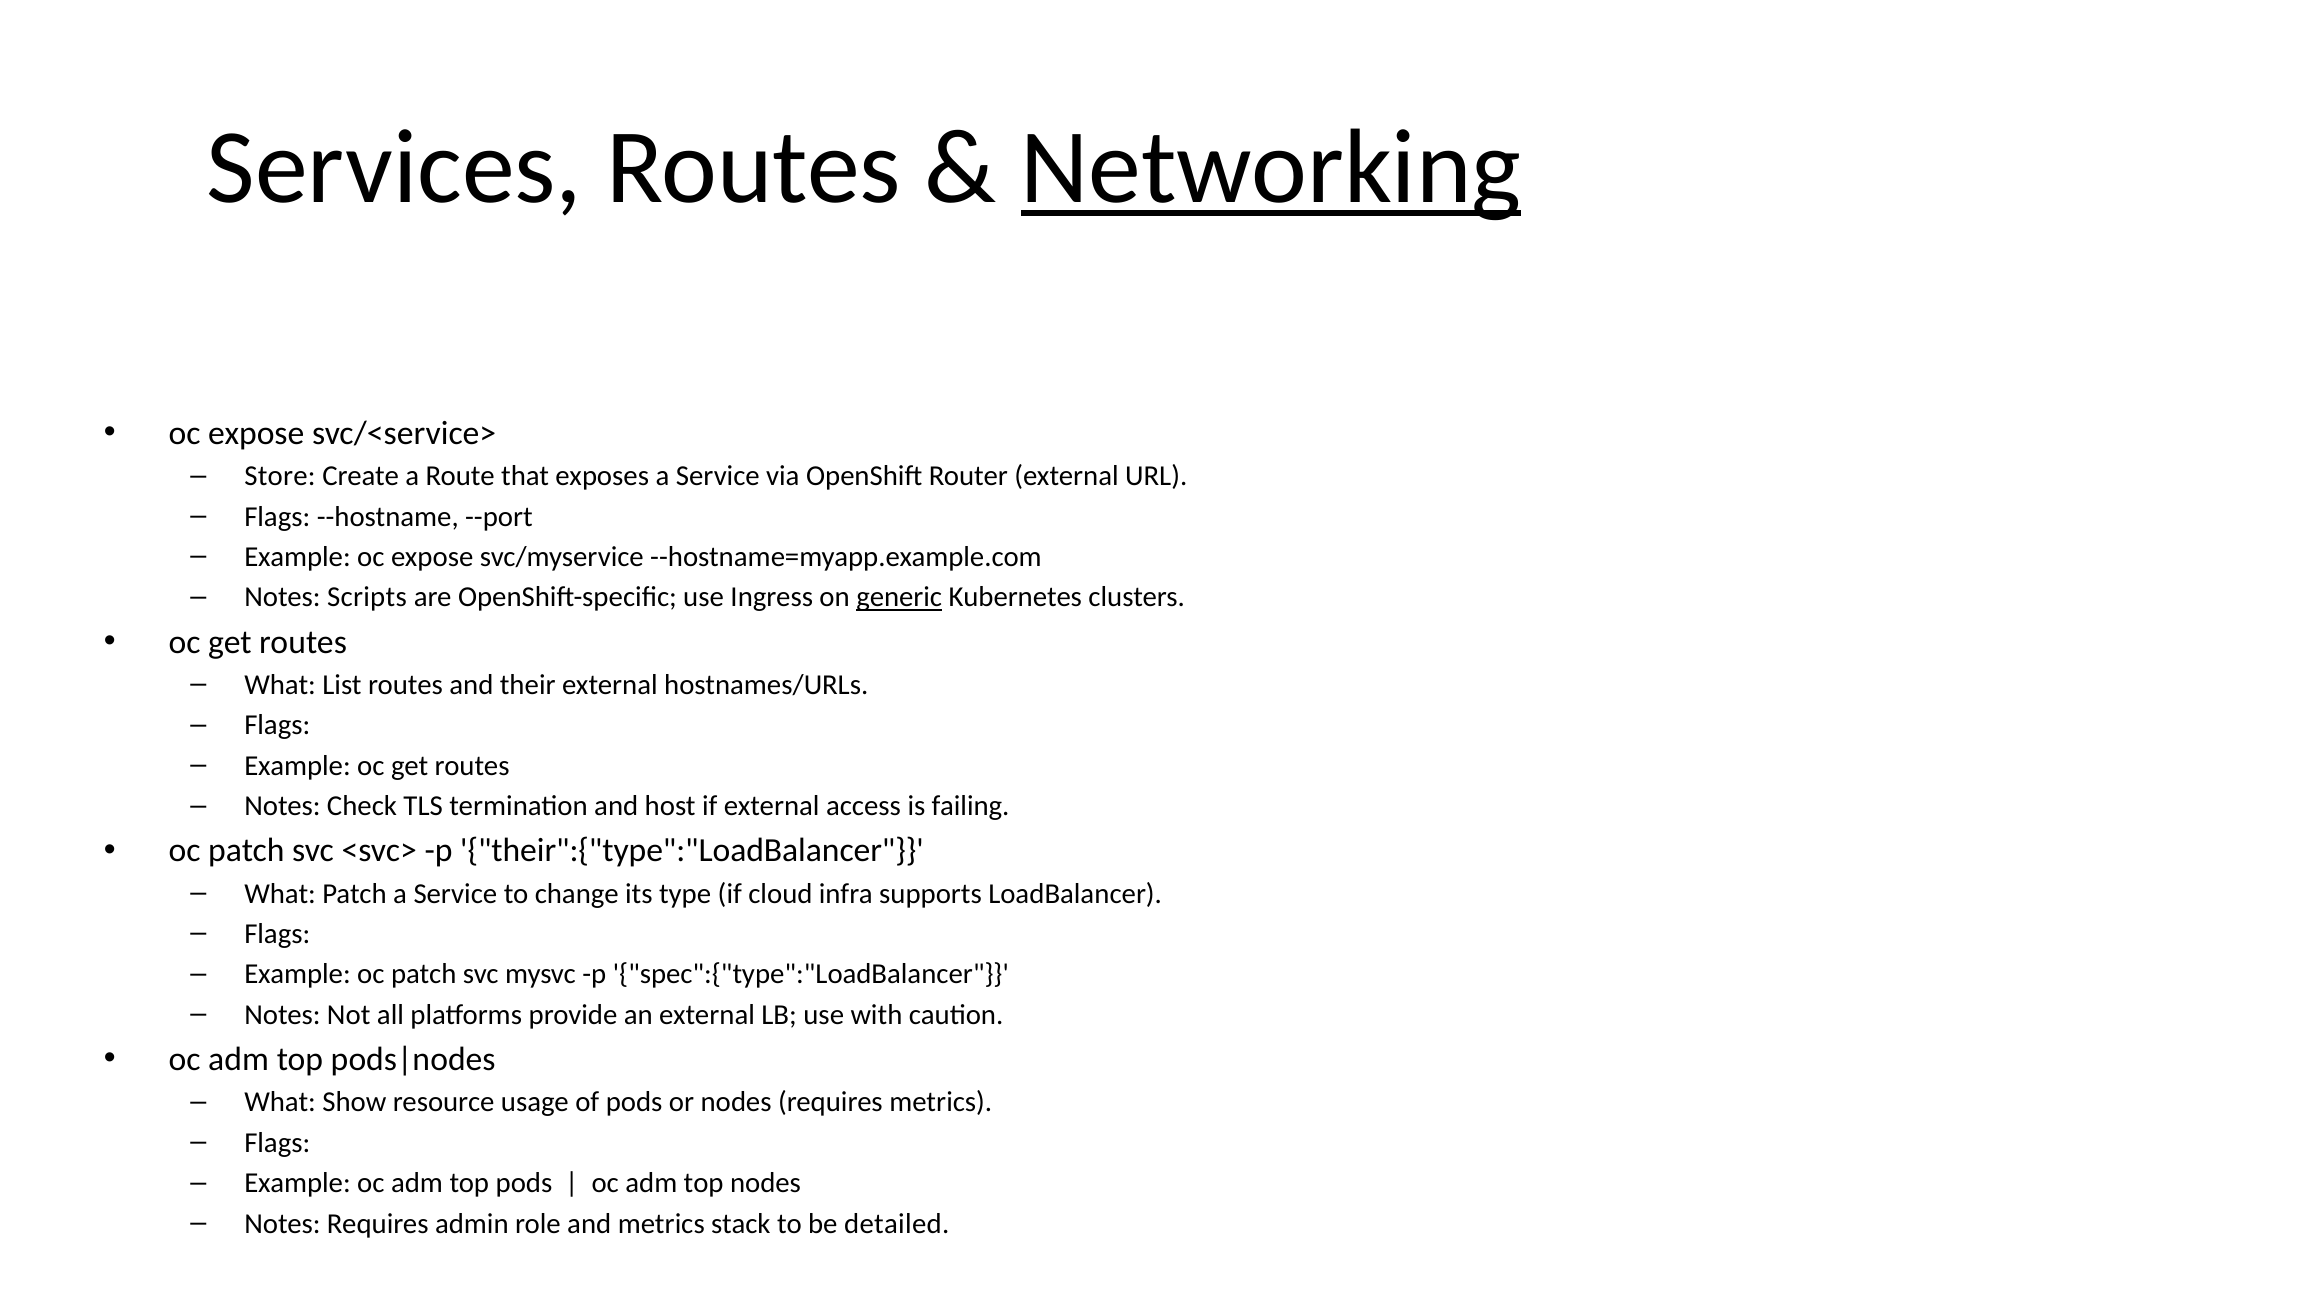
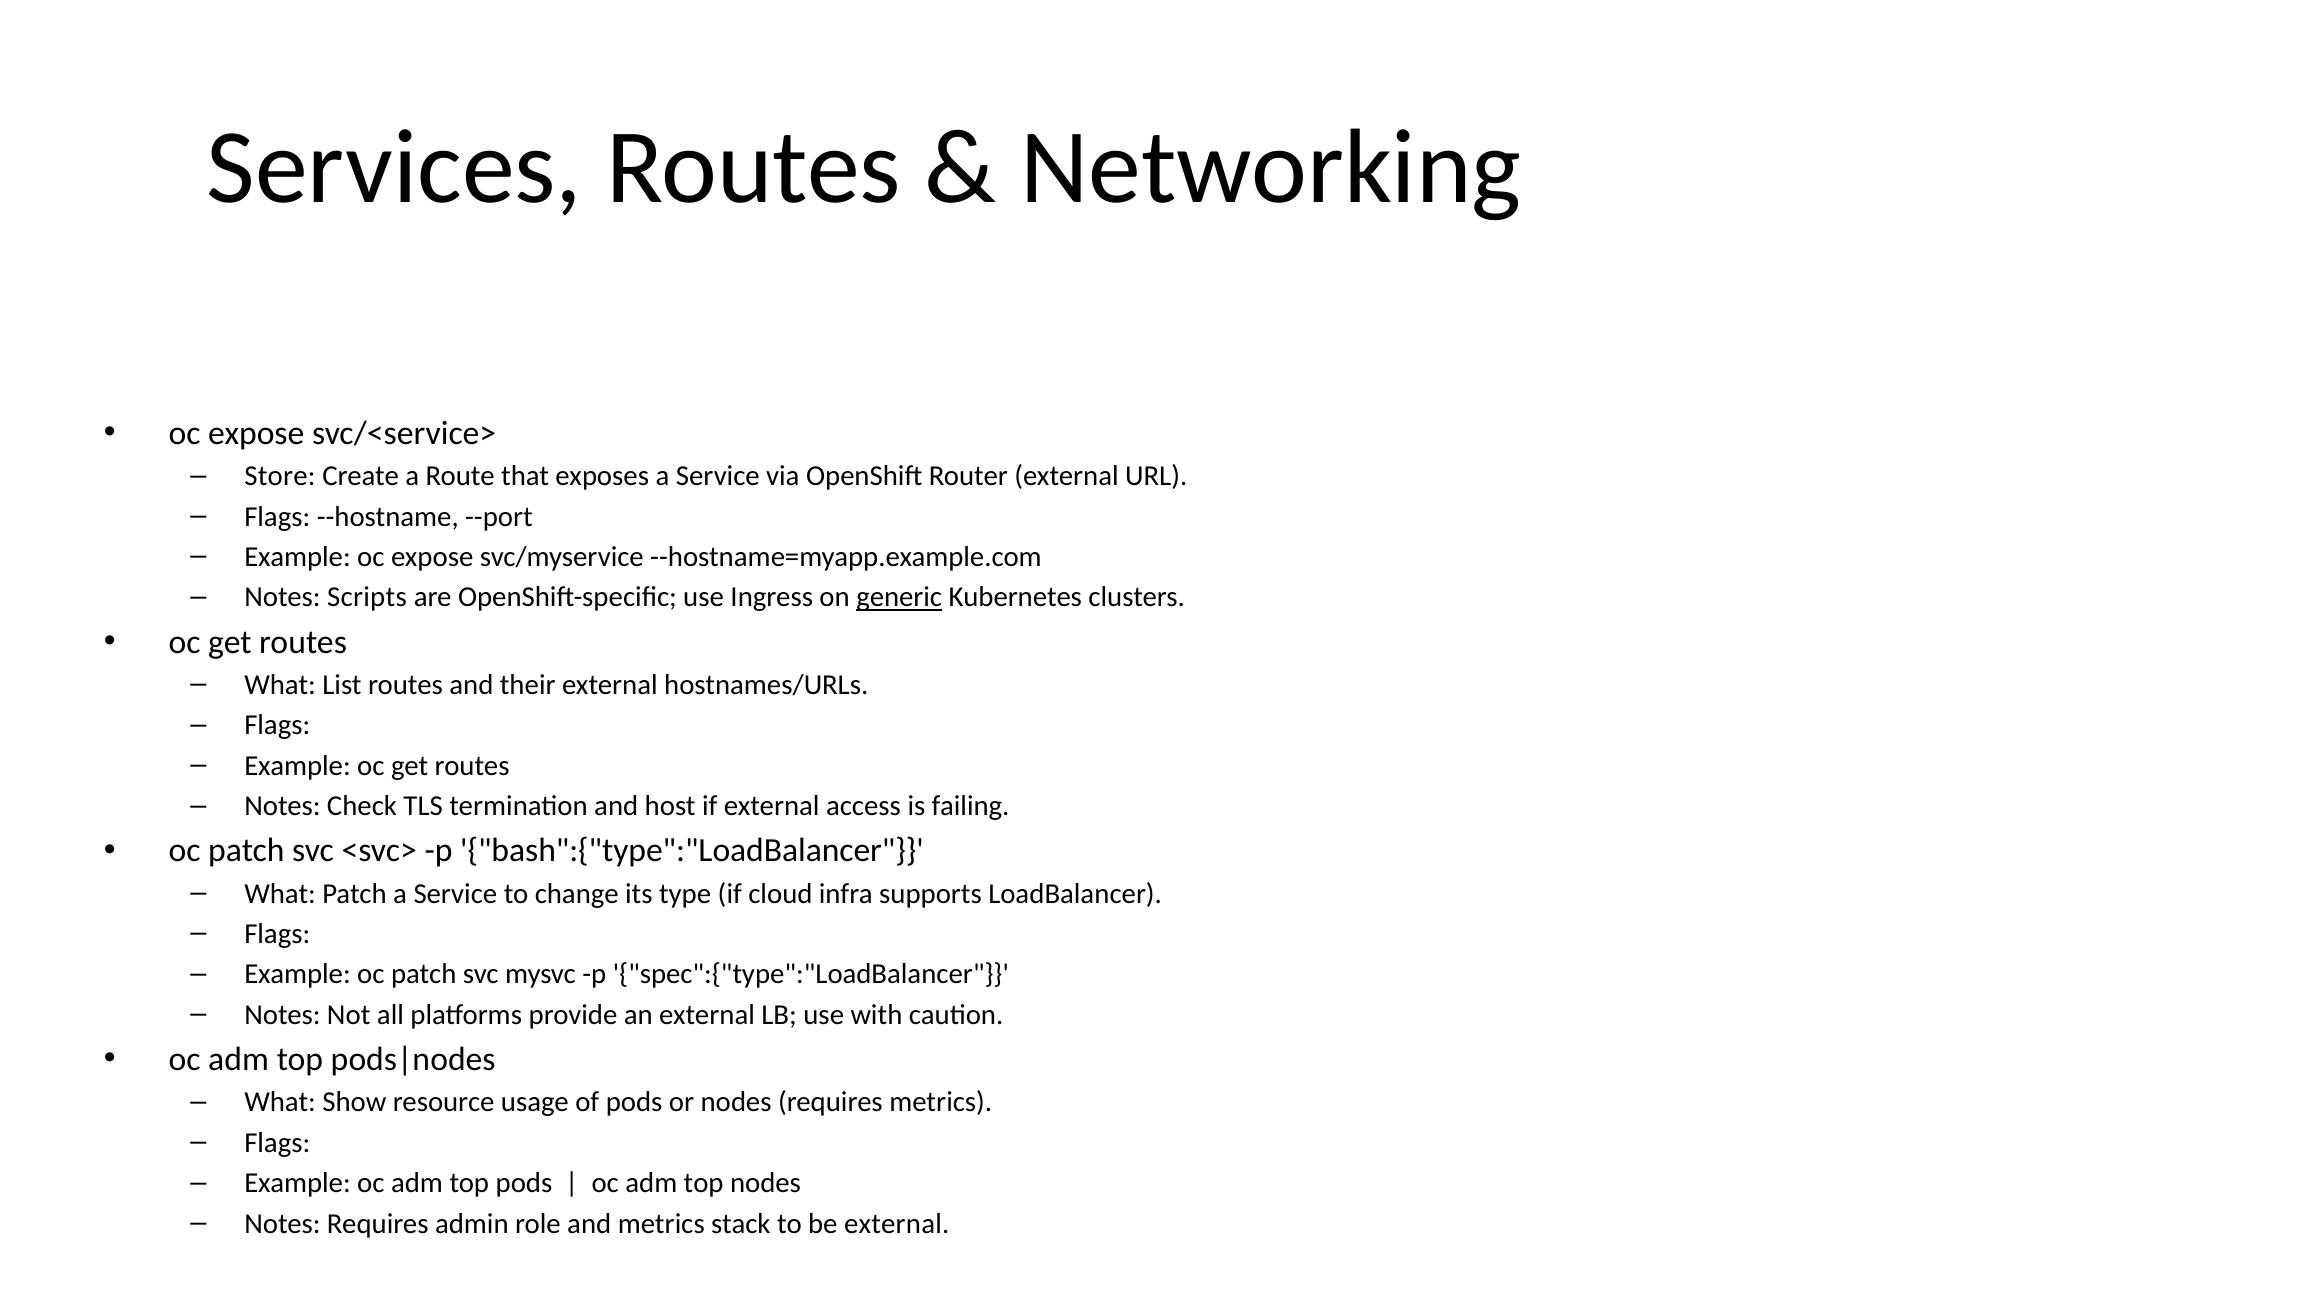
Networking underline: present -> none (1271, 167)
their":{"type":"LoadBalancer: their":{"type":"LoadBalancer -> bash":{"type":"LoadBalancer (692, 850)
be detailed: detailed -> external (897, 1223)
